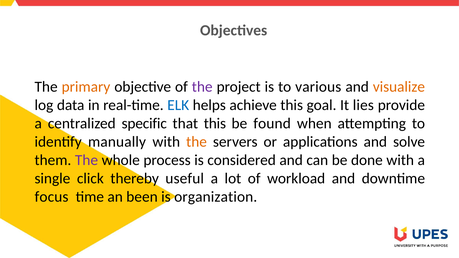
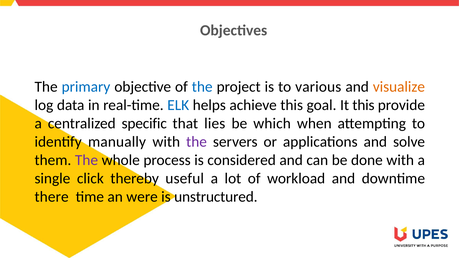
primary colour: orange -> blue (86, 87)
the colour: purple -> blue (202, 87)
It lies: lies -> this (363, 105)
that this: this -> lies (215, 123)
found: found -> which (272, 123)
the colour: orange -> purple (197, 142)
focus: focus -> there (52, 197)
been: been -> were (142, 197)
organization: organization -> unstructured (216, 197)
